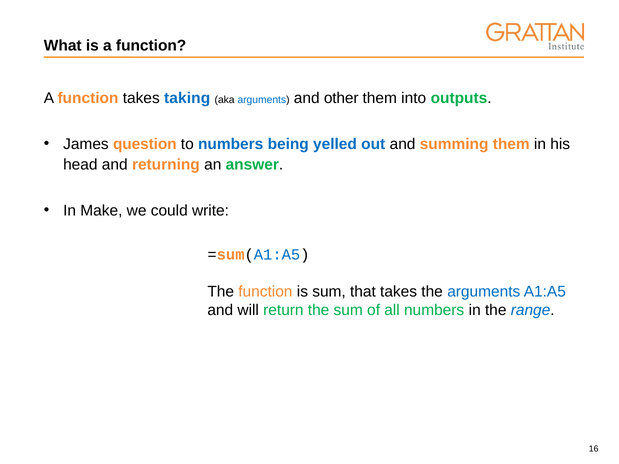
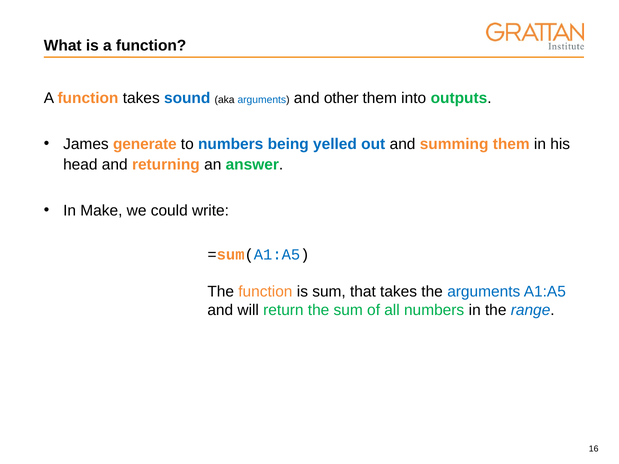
taking: taking -> sound (187, 98)
question: question -> generate (145, 144)
